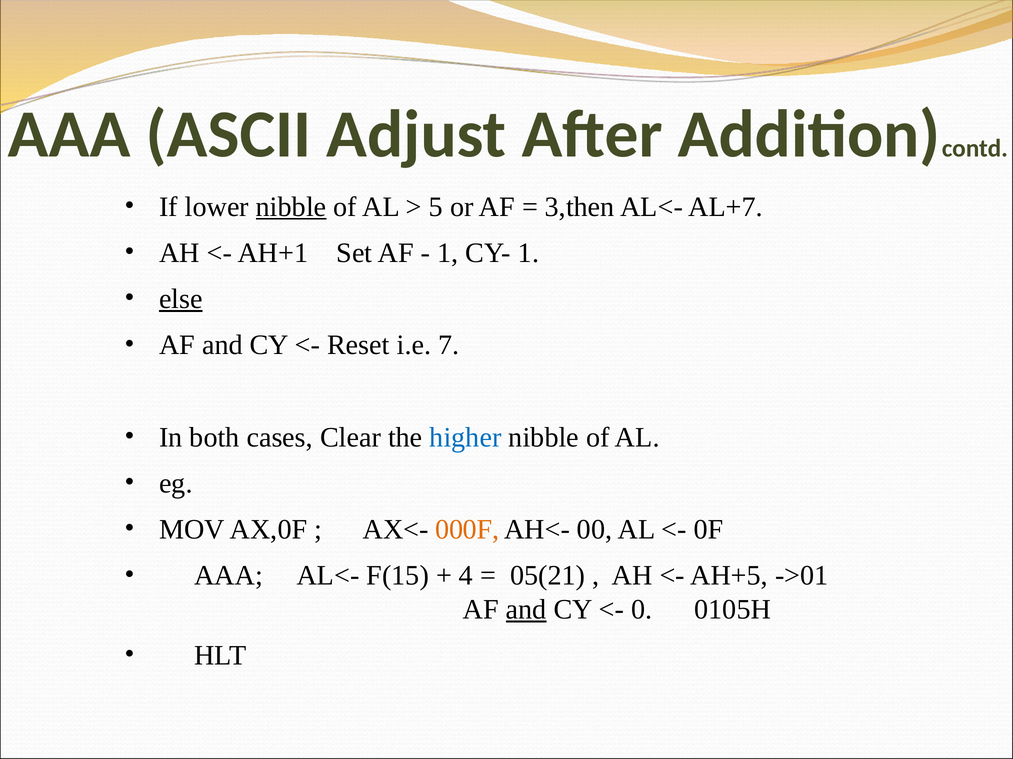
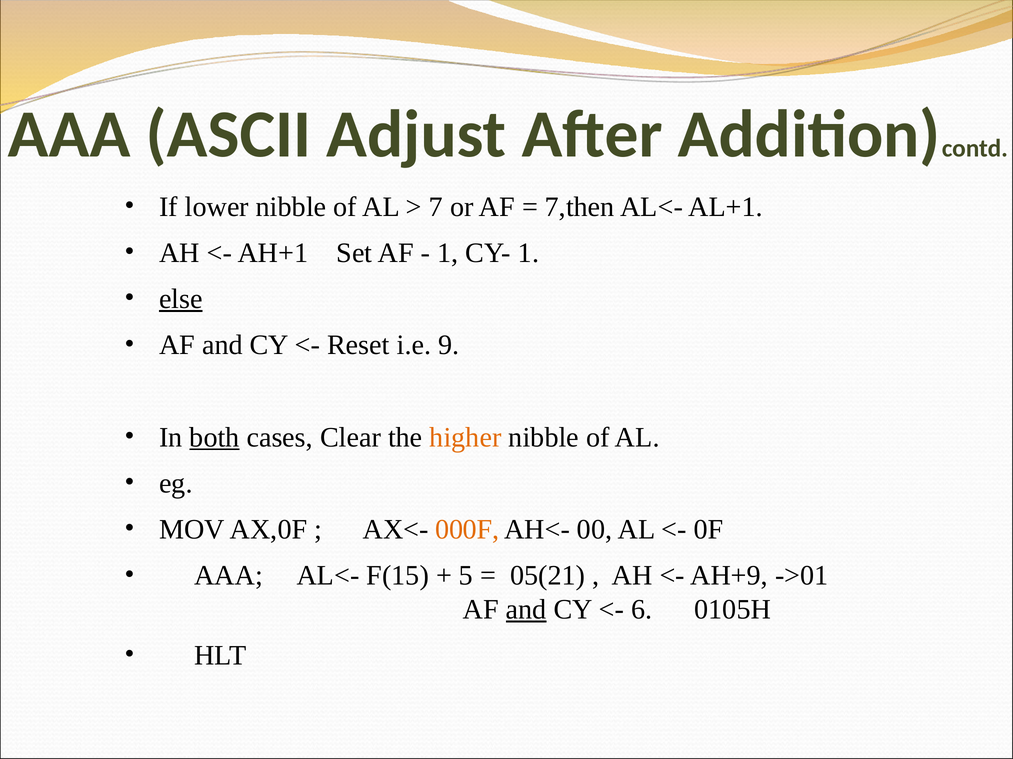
nibble underline: present -> none (291, 207)
5: 5 -> 7 (436, 207)
3,then: 3,then -> 7,then (580, 207)
AL+7: AL+7 -> AL+1 (726, 207)
7: 7 -> 9 (449, 345)
both underline: none -> present (214, 438)
higher colour: blue -> orange (465, 438)
4: 4 -> 5 (466, 576)
AH+5: AH+5 -> AH+9 (729, 576)
0: 0 -> 6 (642, 610)
